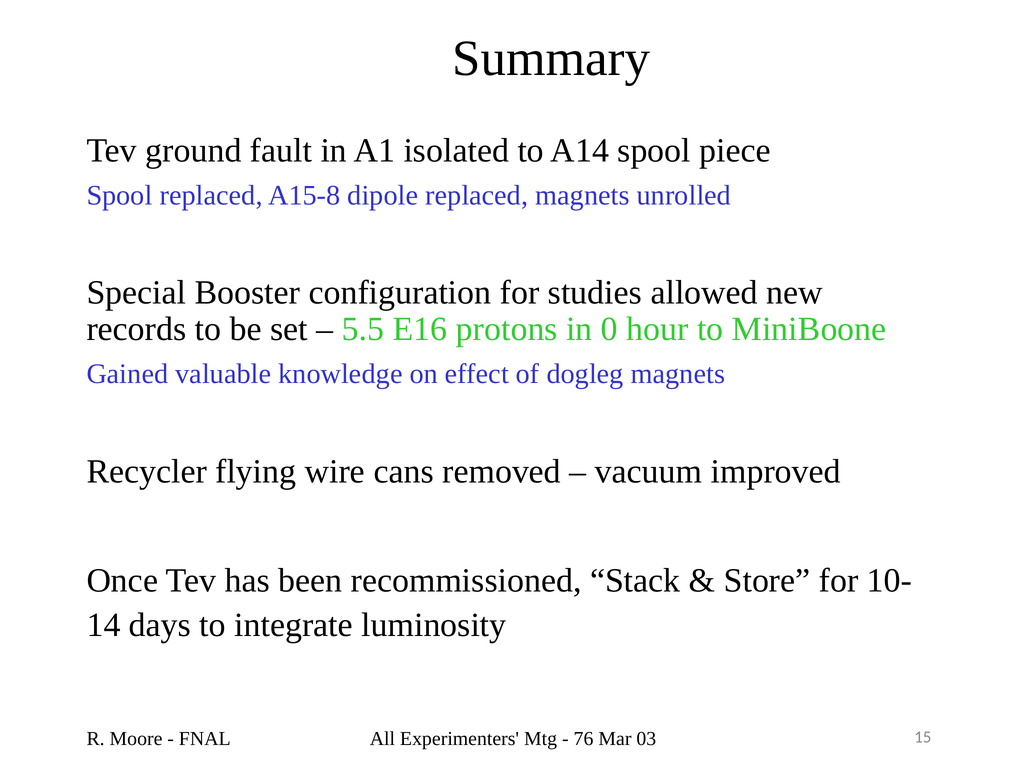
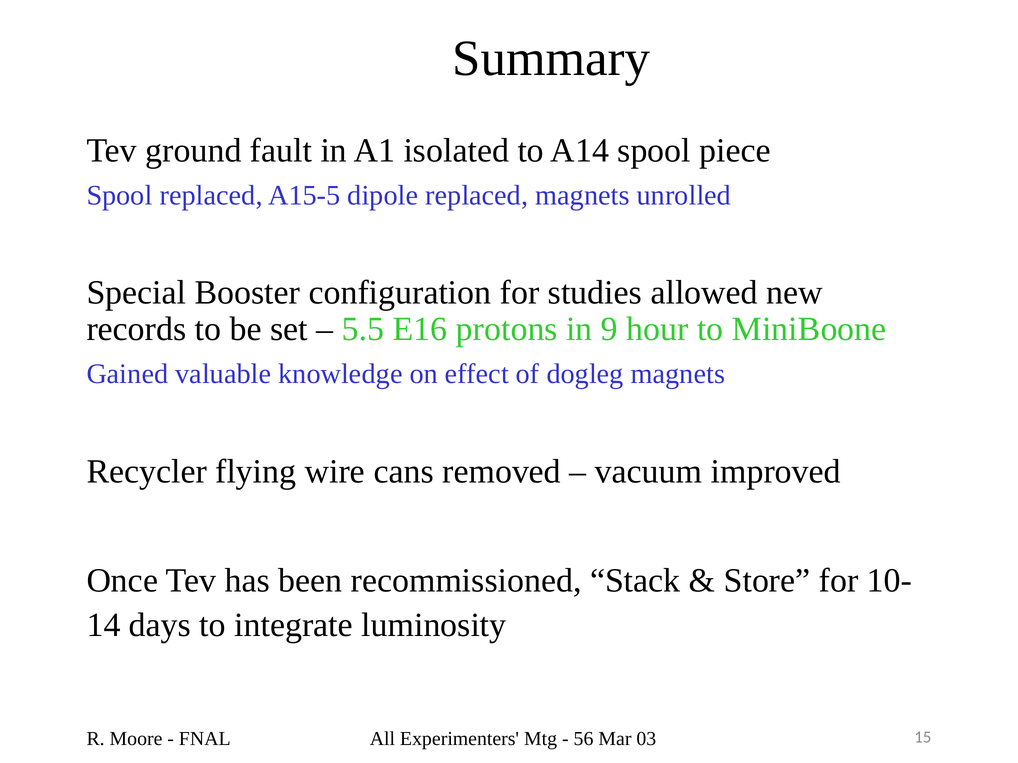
A15-8: A15-8 -> A15-5 (304, 195)
0: 0 -> 9 (609, 329)
76: 76 -> 56 (584, 739)
